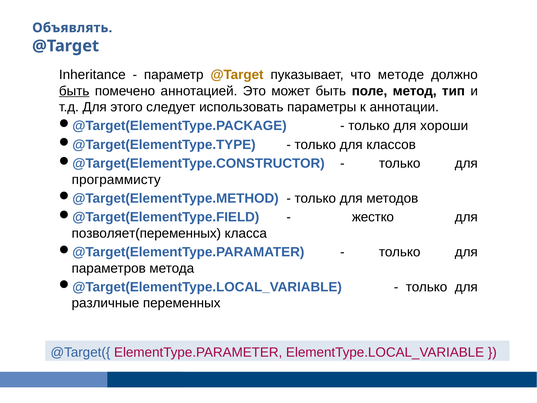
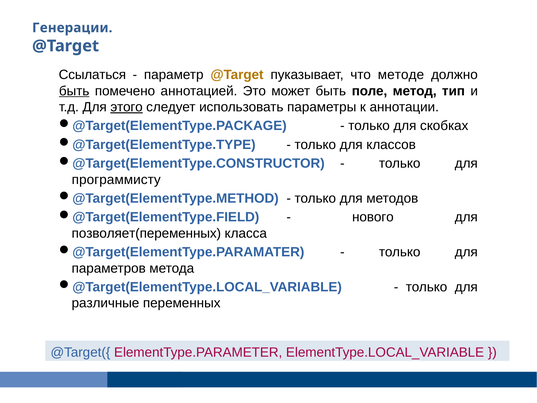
Объявлять: Объявлять -> Генерации (72, 28)
Inheritance: Inheritance -> Ссылаться (92, 75)
этого underline: none -> present (127, 107)
хороши: хороши -> скобках (444, 126)
жестко: жестко -> нового (373, 217)
